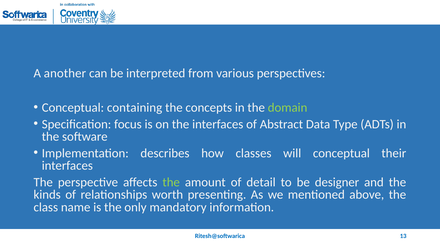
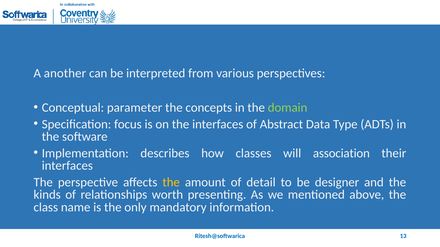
containing: containing -> parameter (135, 108)
will conceptual: conceptual -> association (341, 154)
the colour: light green -> yellow (171, 183)
